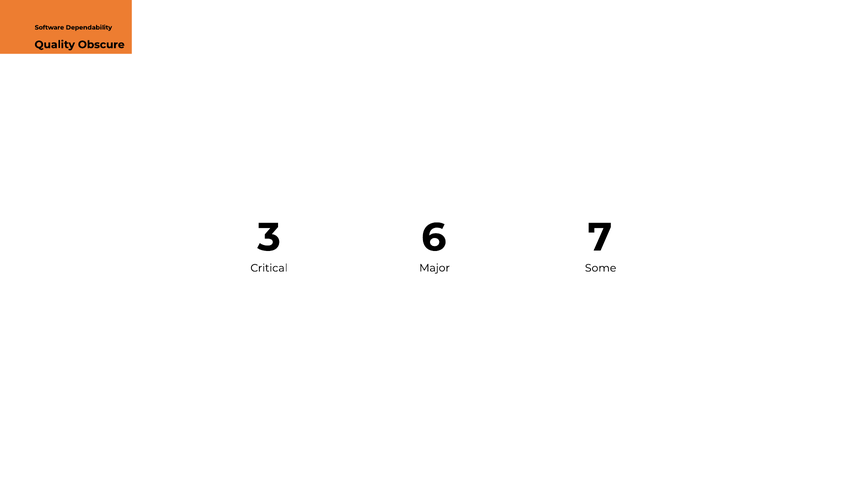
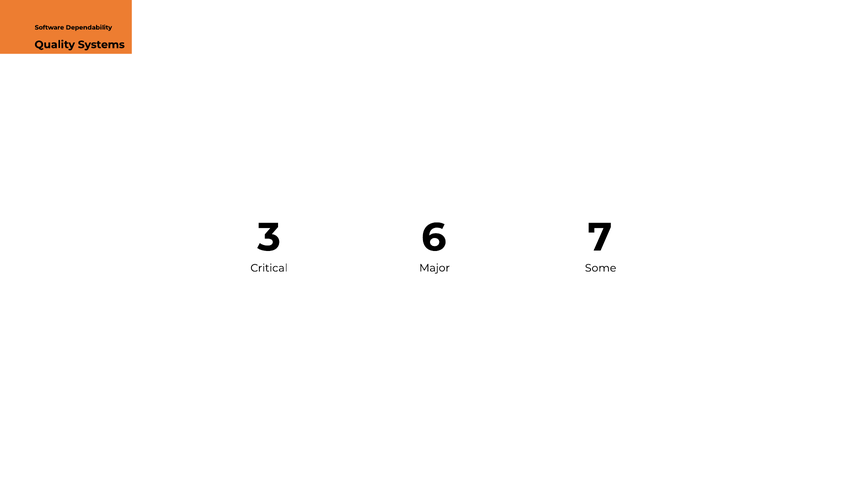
Obscure: Obscure -> Systems (101, 45)
